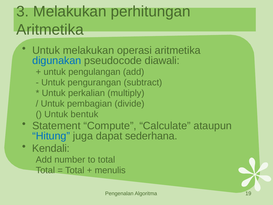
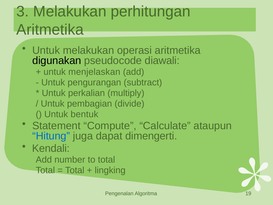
digunakan colour: blue -> black (57, 61)
pengulangan: pengulangan -> menjelaskan (94, 72)
sederhana: sederhana -> dimengerti (151, 136)
menulis: menulis -> lingking (110, 170)
